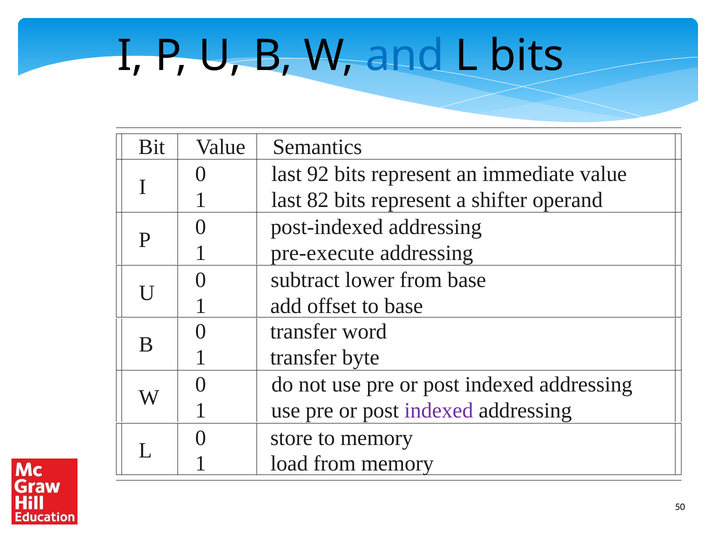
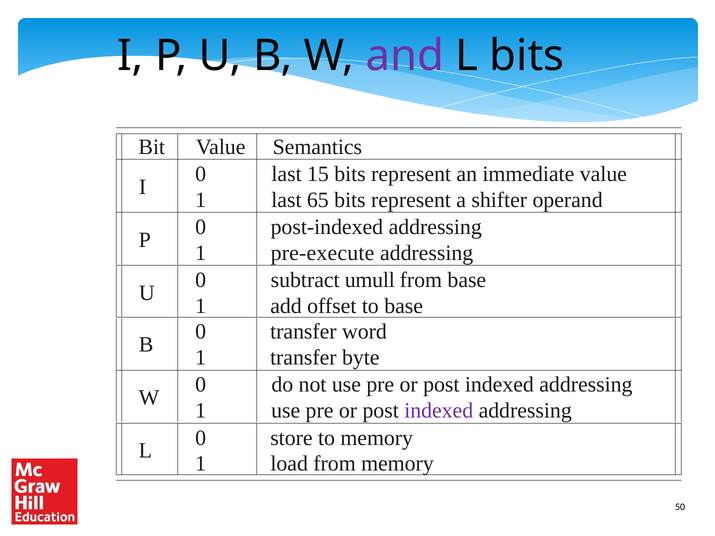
and colour: blue -> purple (405, 56)
92: 92 -> 15 (318, 174)
82: 82 -> 65 (318, 200)
lower: lower -> umull (370, 280)
